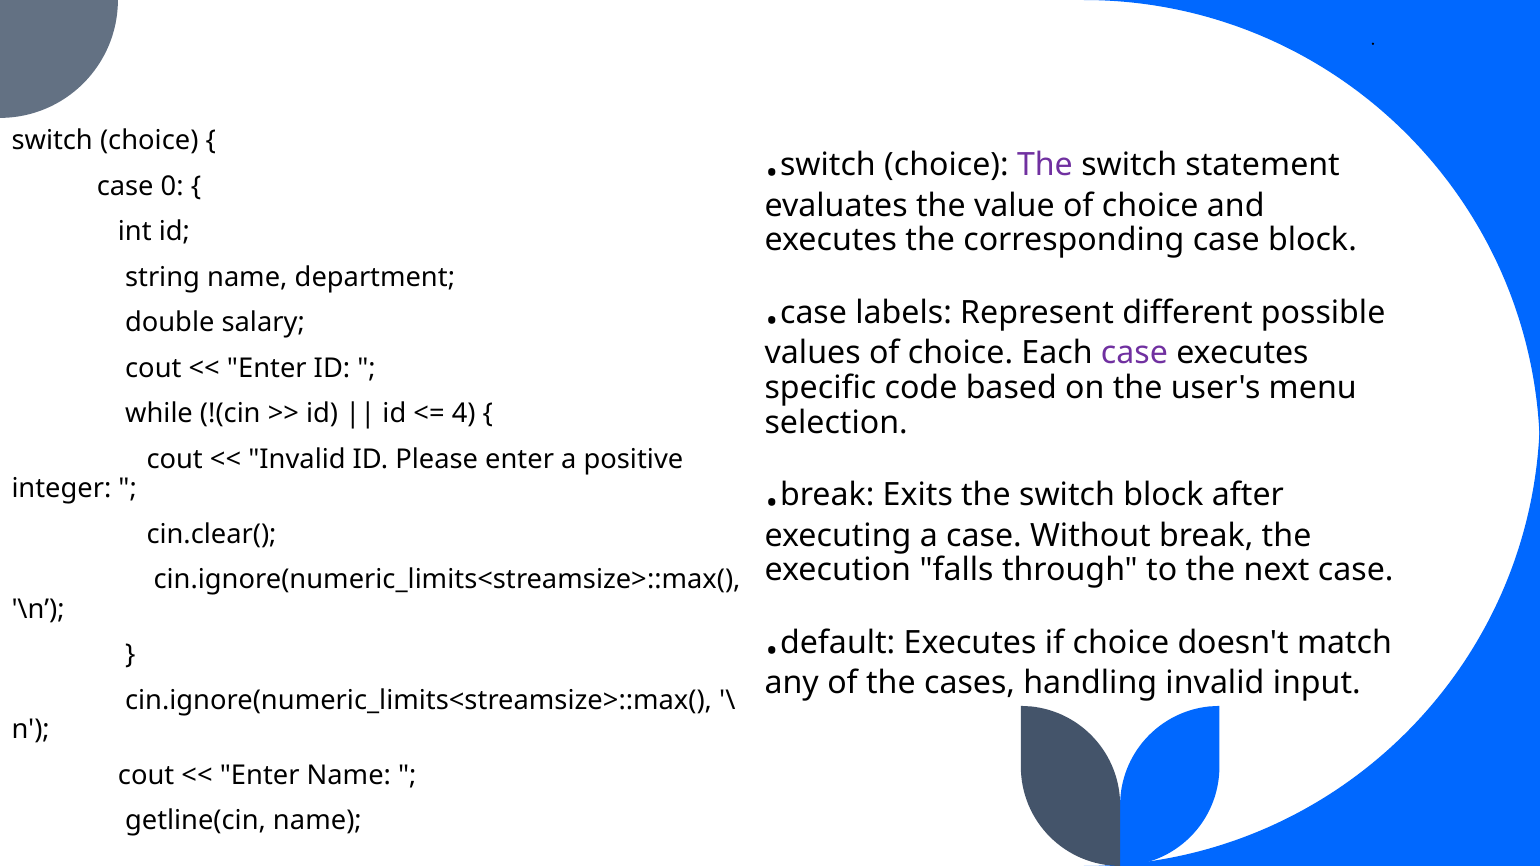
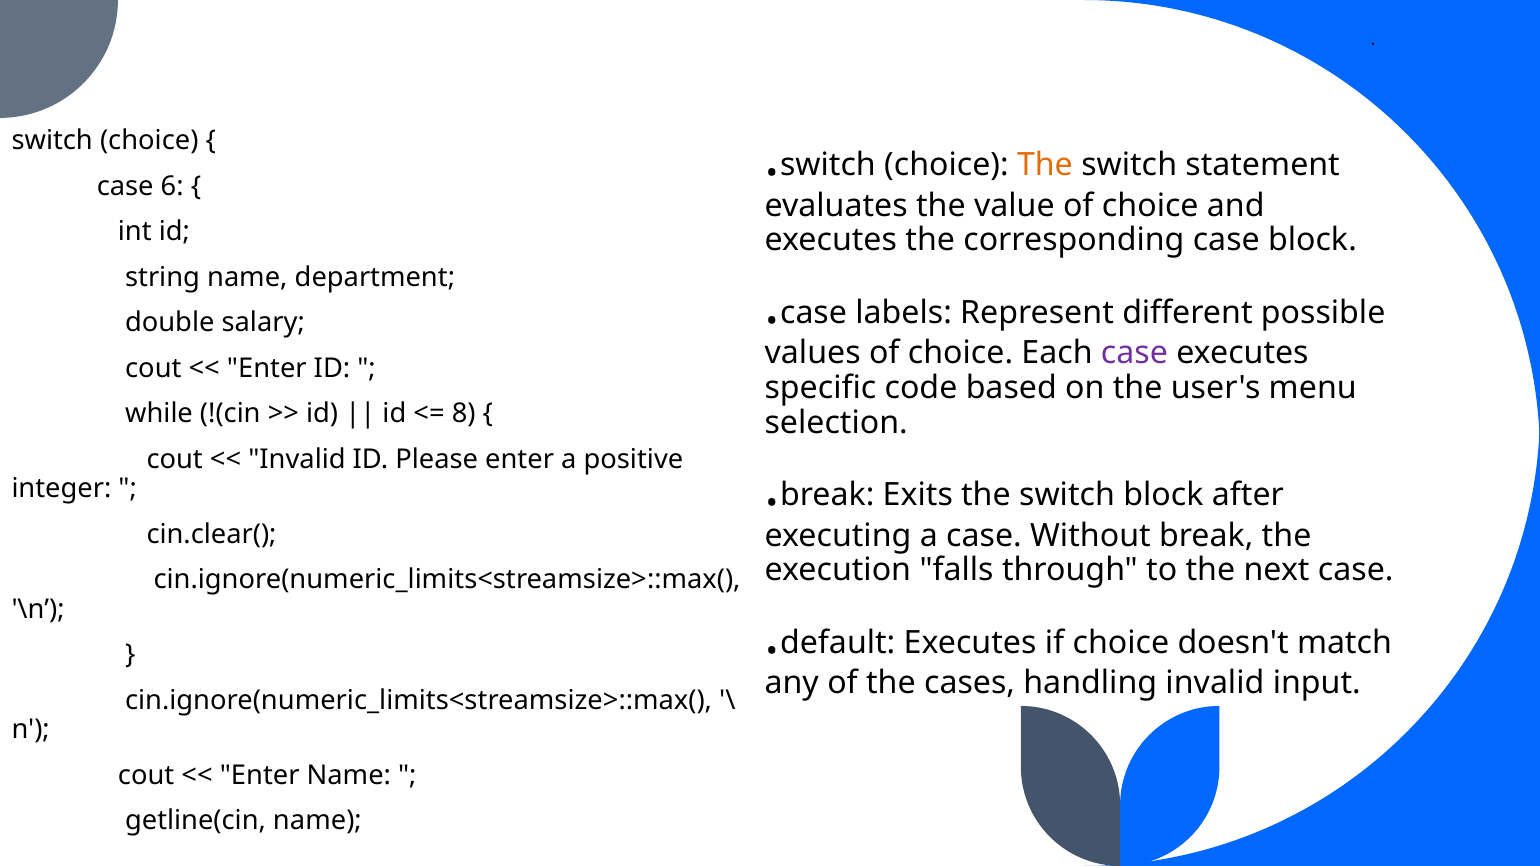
The colour: purple -> orange (1045, 165)
0: 0 -> 6 (172, 186)
4: 4 -> 8 (464, 414)
